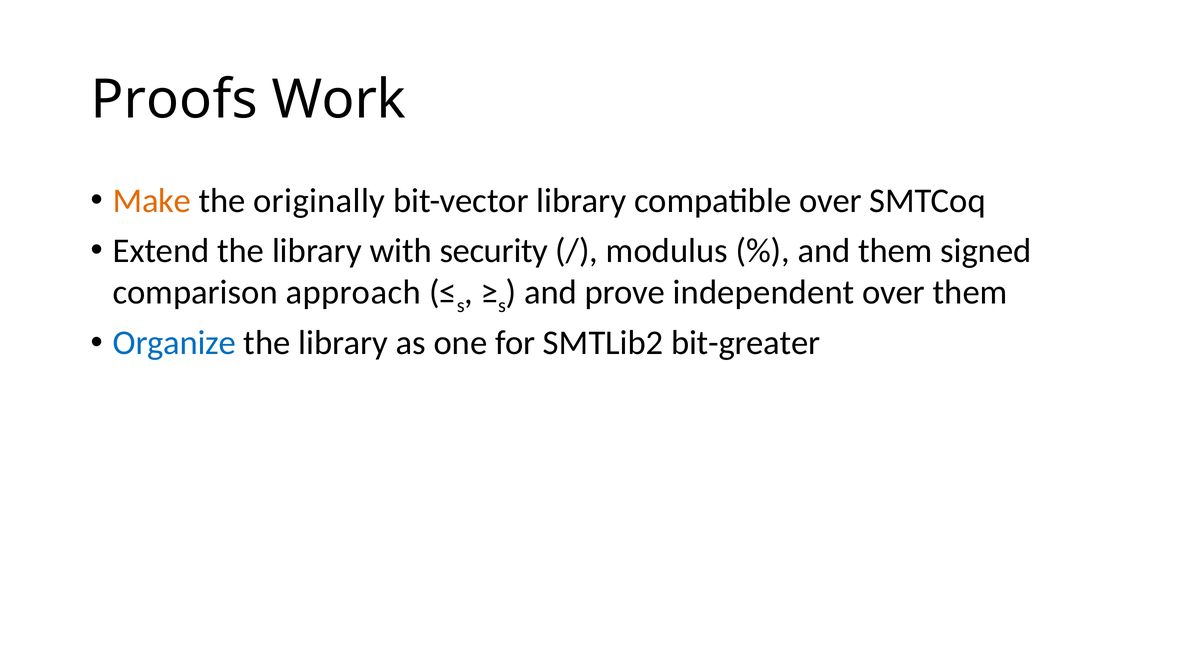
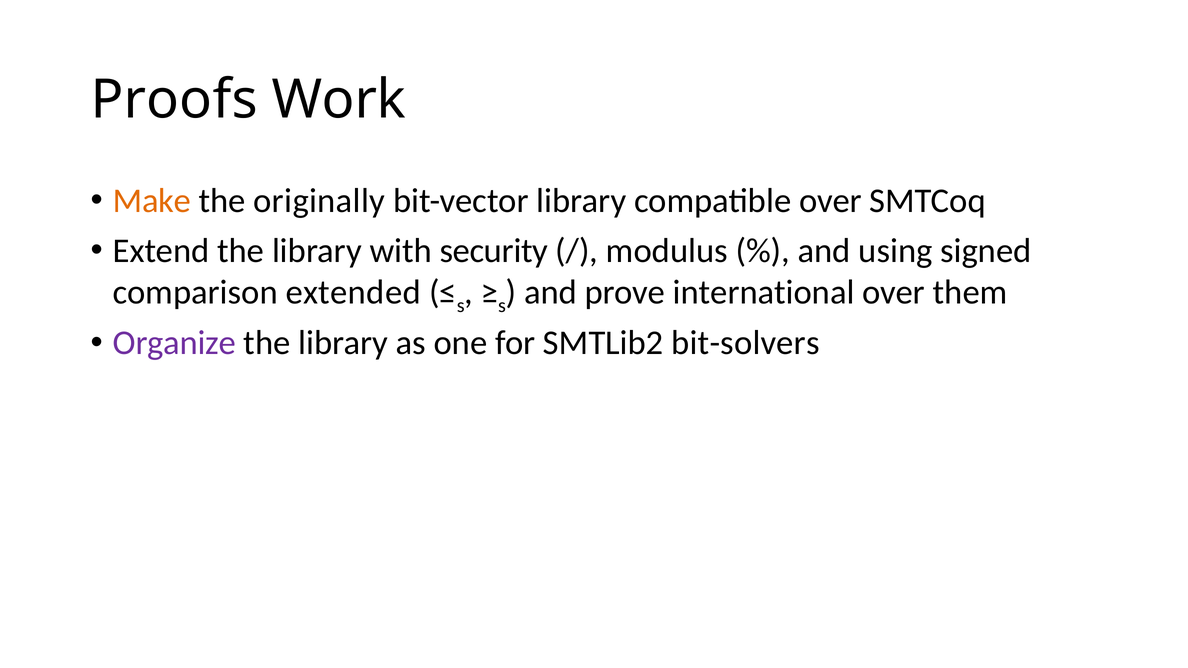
and them: them -> using (895, 251)
approach: approach -> extended (353, 292)
independent: independent -> international (764, 292)
Organize colour: blue -> purple (174, 343)
bit-greater: bit-greater -> bit-solvers (746, 343)
